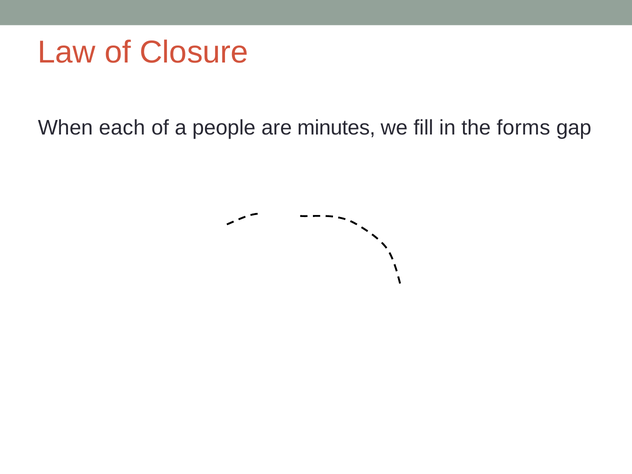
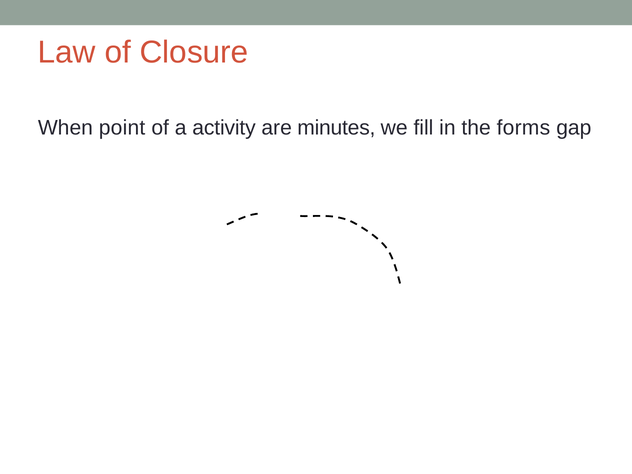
each: each -> point (122, 128)
people: people -> activity (224, 128)
